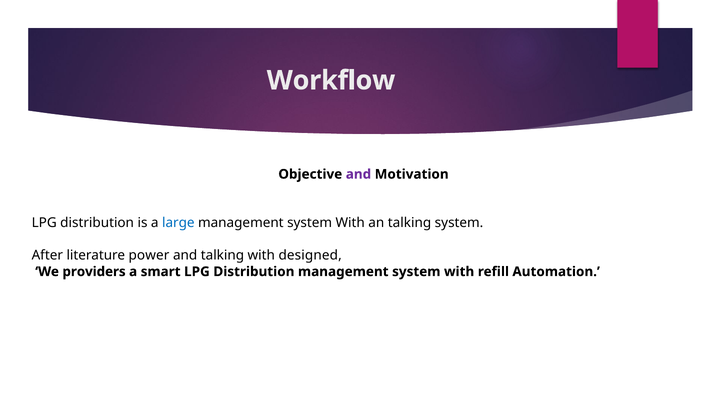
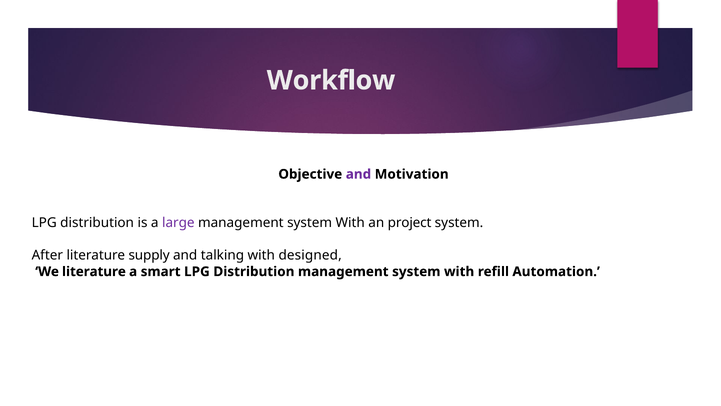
large colour: blue -> purple (178, 223)
an talking: talking -> project (410, 223)
power: power -> supply (149, 255)
We providers: providers -> literature (94, 271)
